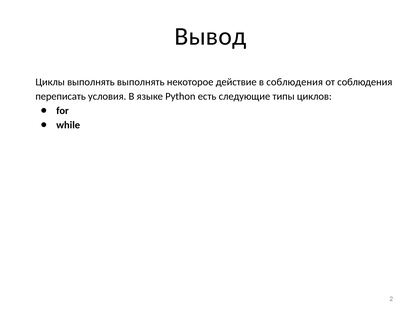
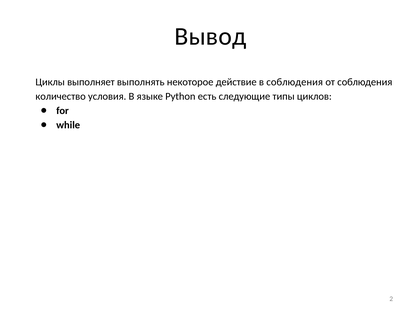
Циклы выполнять: выполнять -> выполняет (91, 82)
переписать: переписать -> количество (61, 97)
